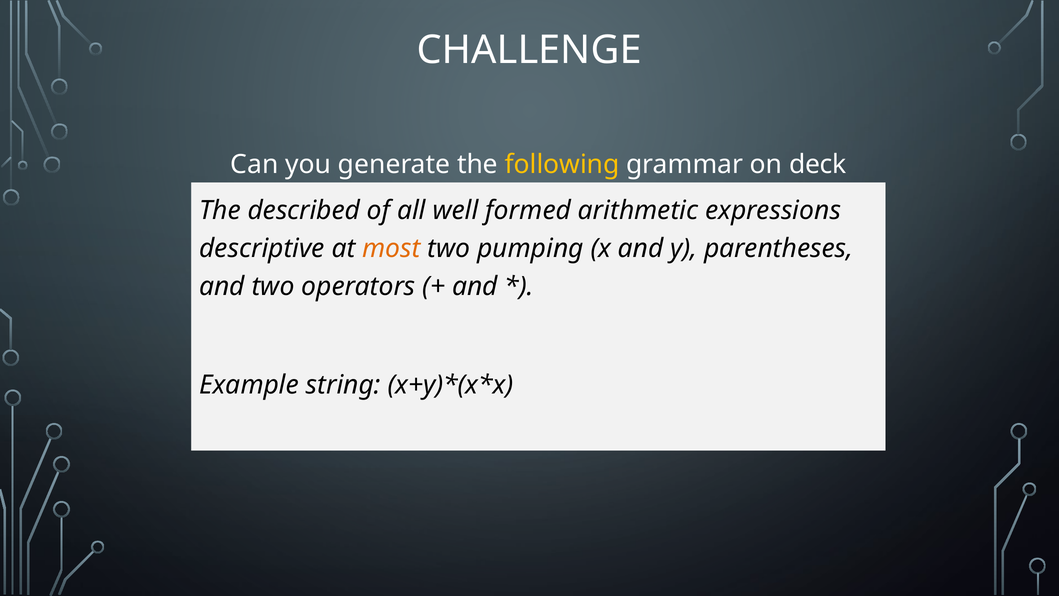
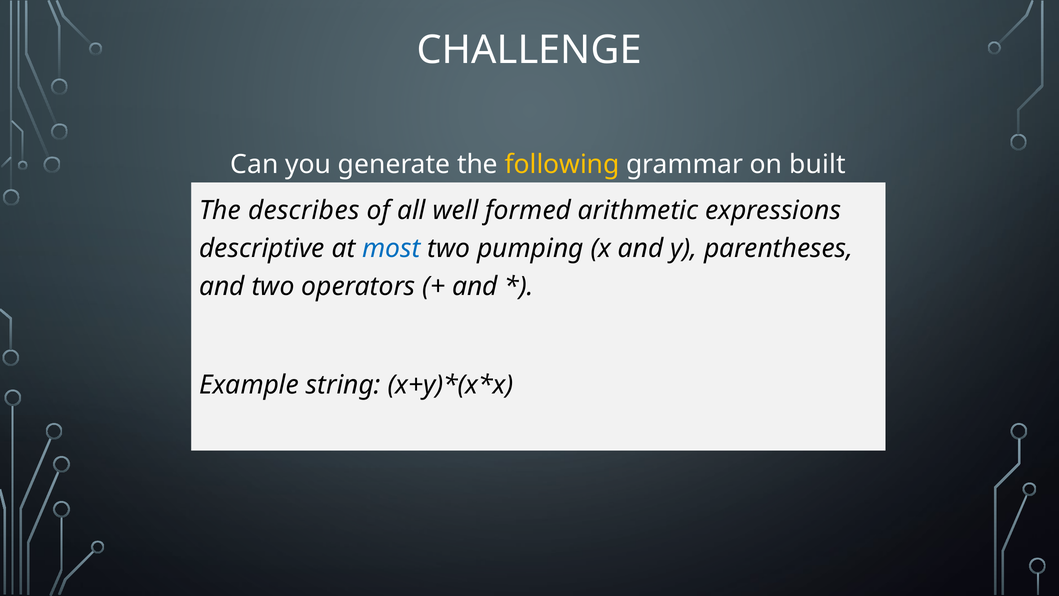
deck: deck -> built (817, 164)
described: described -> describes (304, 210)
most colour: orange -> blue (391, 248)
